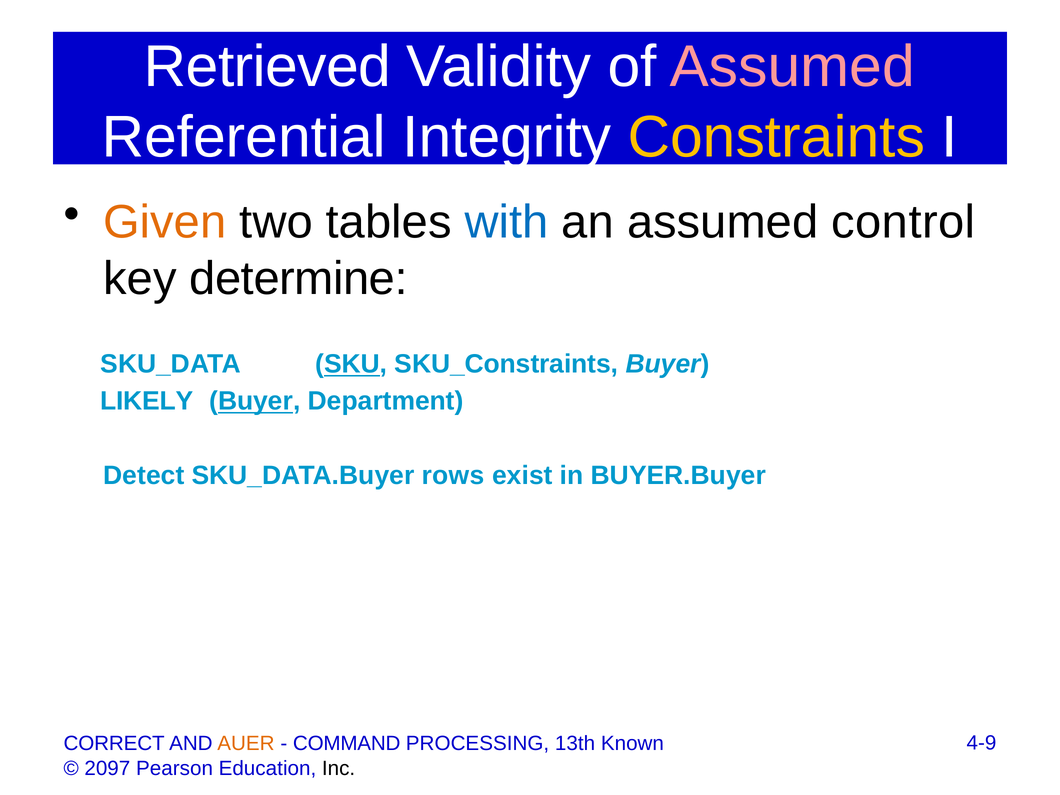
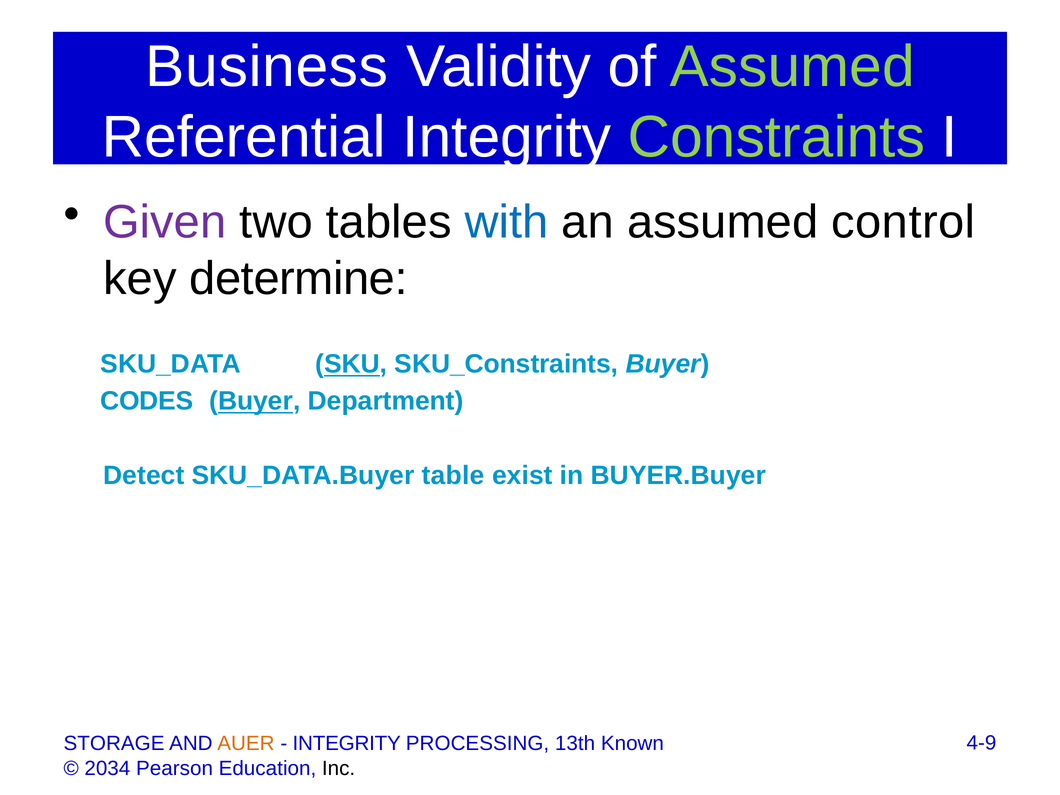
Retrieved: Retrieved -> Business (267, 67)
Assumed colour: pink -> light green (792, 67)
Constraints colour: yellow -> light green (776, 138)
Given colour: orange -> purple (165, 222)
LIKELY: LIKELY -> CODES (147, 401)
rows: rows -> table (453, 475)
CORRECT: CORRECT -> STORAGE (114, 743)
COMMAND: COMMAND -> INTEGRITY (347, 743)
2097: 2097 -> 2034 (107, 768)
